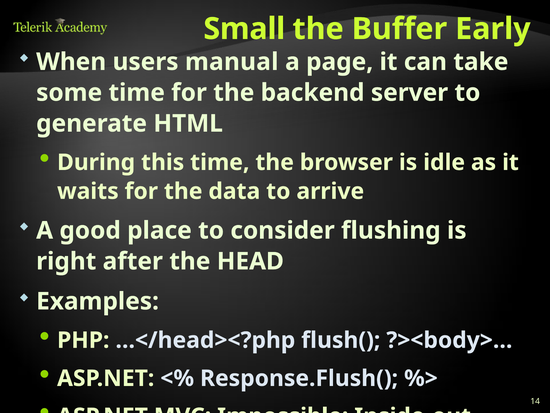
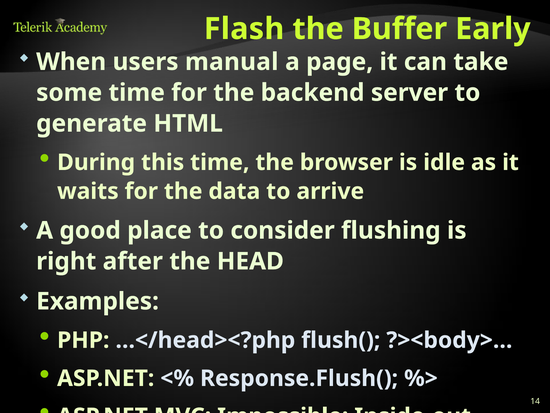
Small: Small -> Flash (244, 29)
